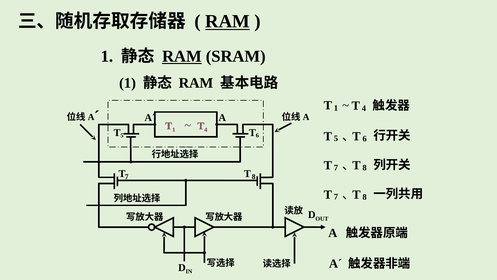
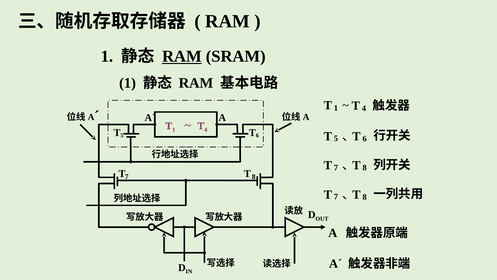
RAM underline: present -> none (227, 21)
